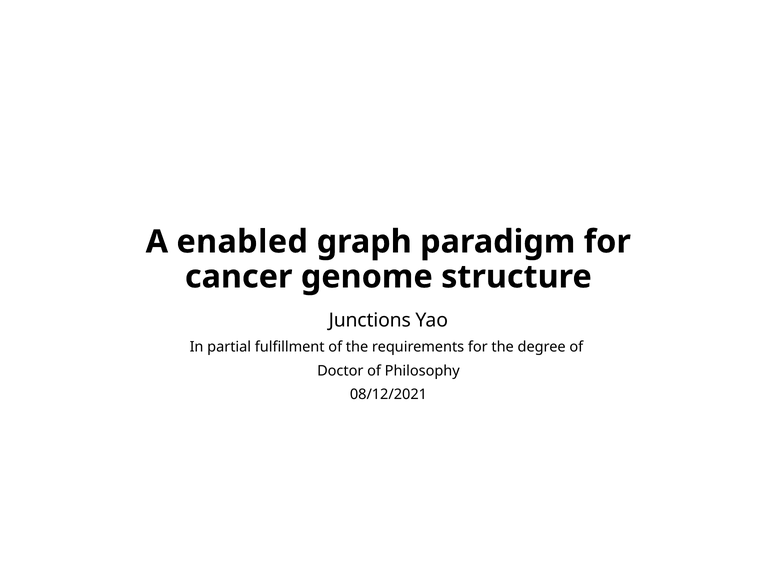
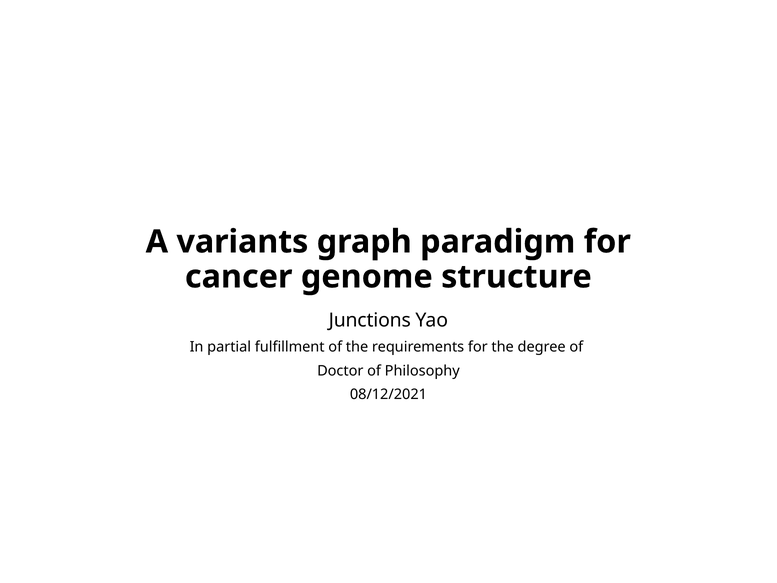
enabled: enabled -> variants (242, 242)
